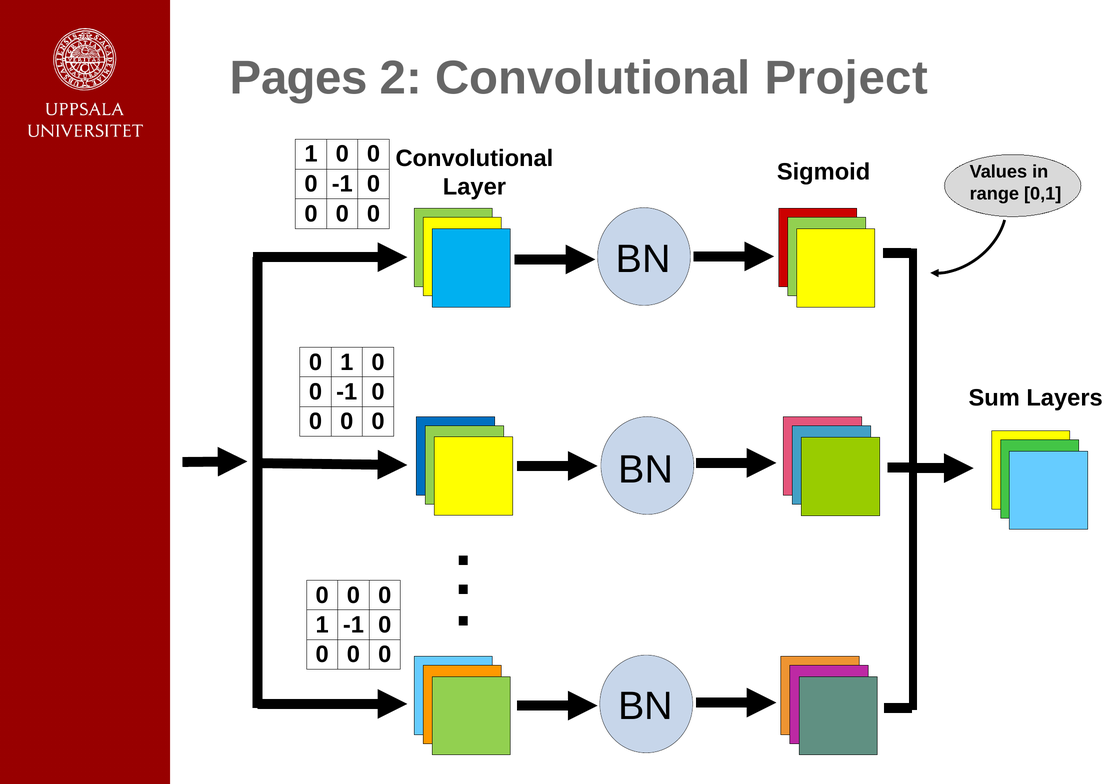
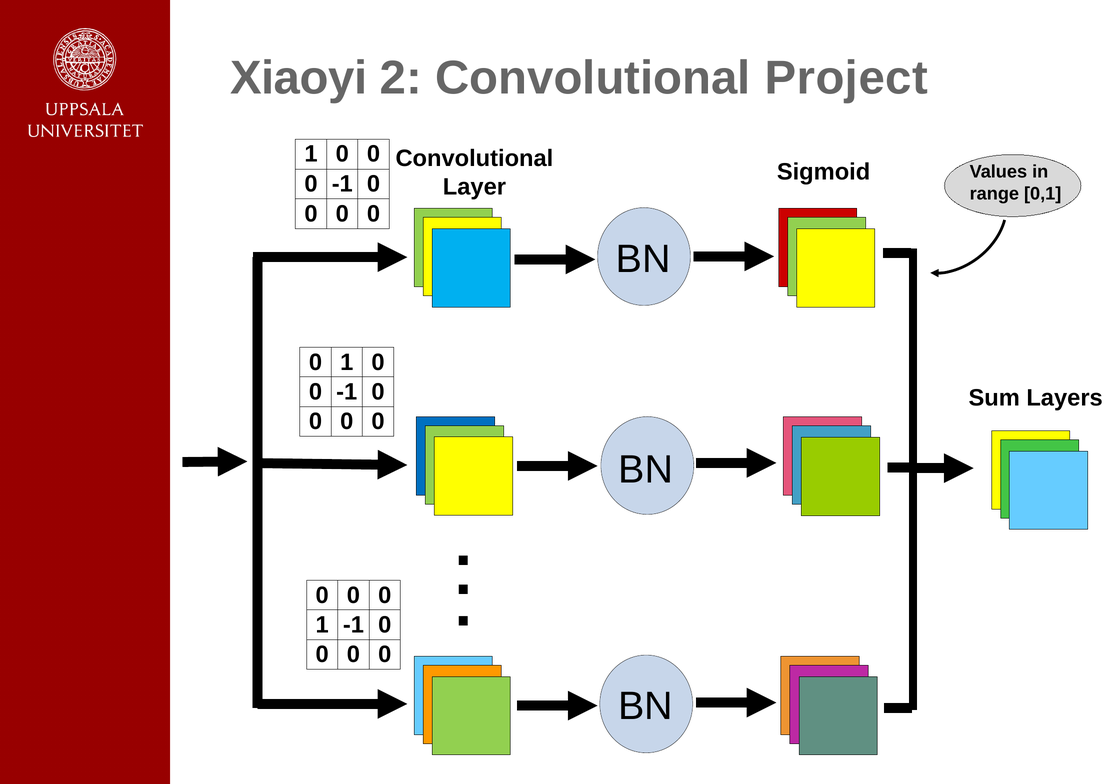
Pages: Pages -> Xiaoyi (299, 78)
